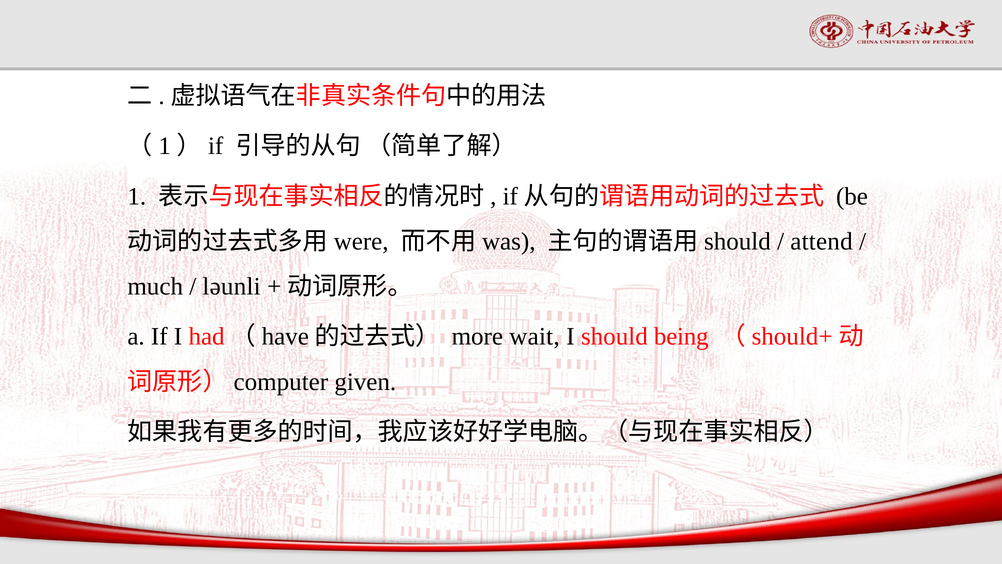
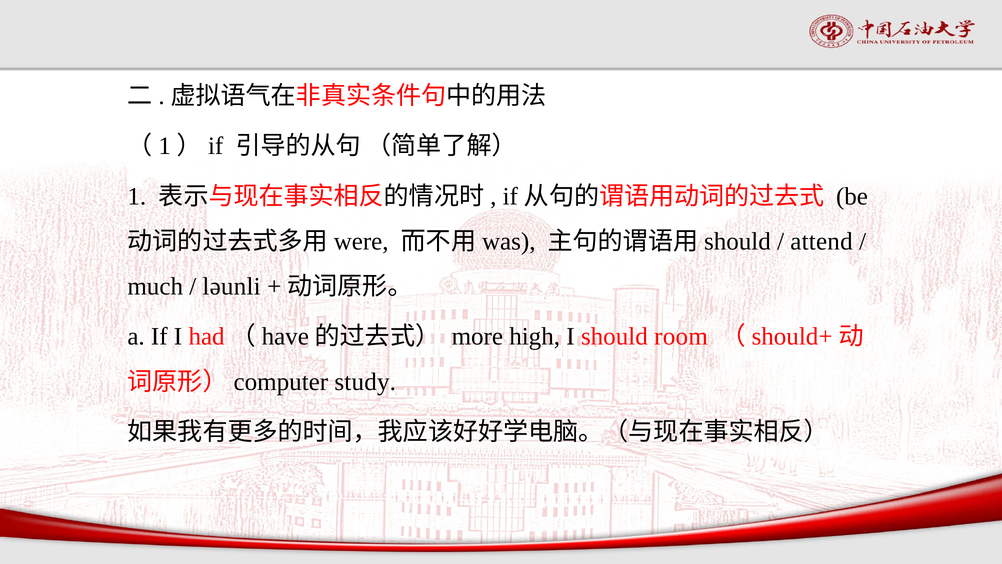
wait: wait -> high (535, 336)
being: being -> room (681, 336)
given: given -> study (365, 382)
